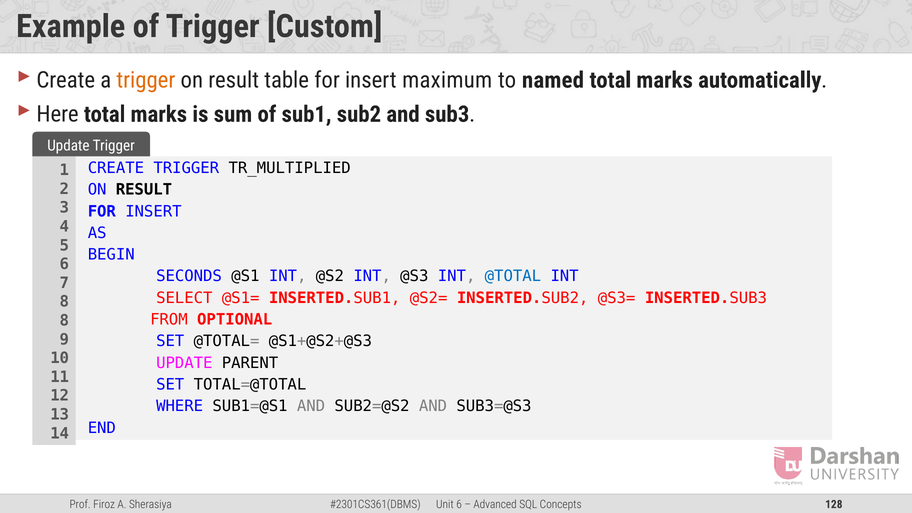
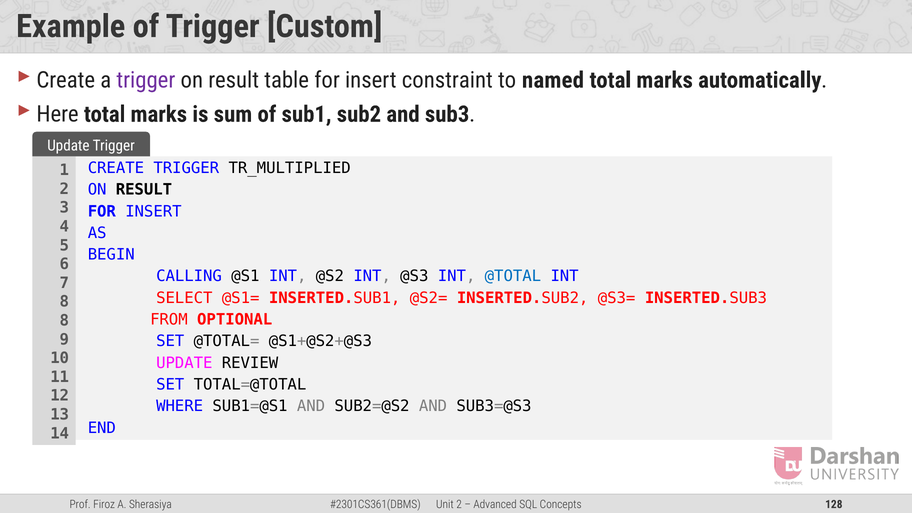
trigger colour: orange -> purple (146, 80)
maximum: maximum -> constraint (447, 80)
SECONDS: SECONDS -> CALLING (189, 276)
PARENT: PARENT -> REVIEW (250, 363)
6: 6 -> 2 (459, 504)
